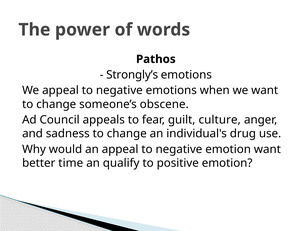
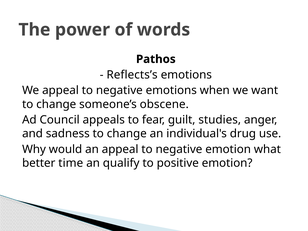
Strongly’s: Strongly’s -> Reflects’s (132, 75)
culture: culture -> studies (220, 120)
emotion want: want -> what (267, 149)
